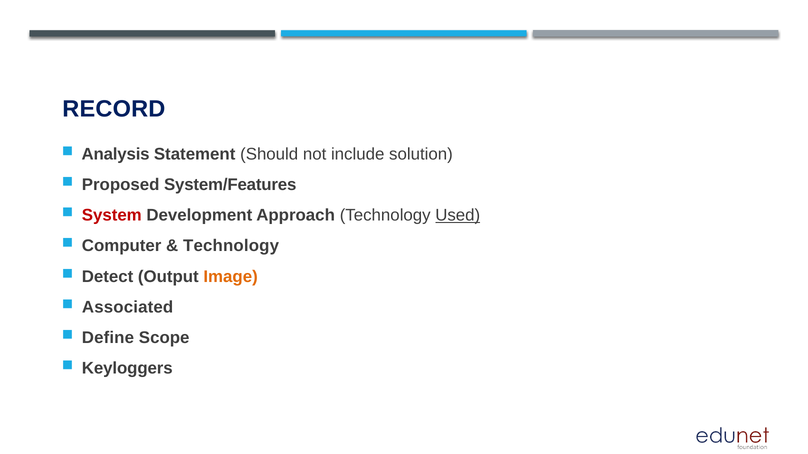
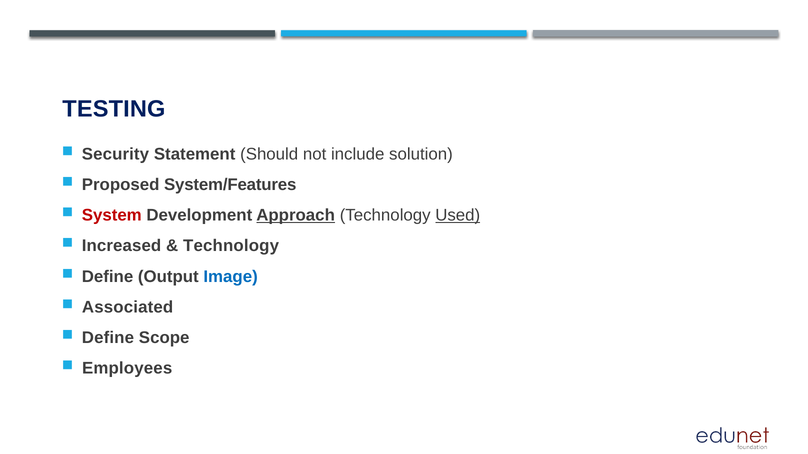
RECORD: RECORD -> TESTING (114, 109)
Analysis: Analysis -> Security (115, 154)
Approach underline: none -> present (296, 216)
Computer: Computer -> Increased (122, 246)
Detect: Detect -> Define (108, 277)
Image colour: orange -> blue (231, 277)
Keyloggers: Keyloggers -> Employees (127, 369)
